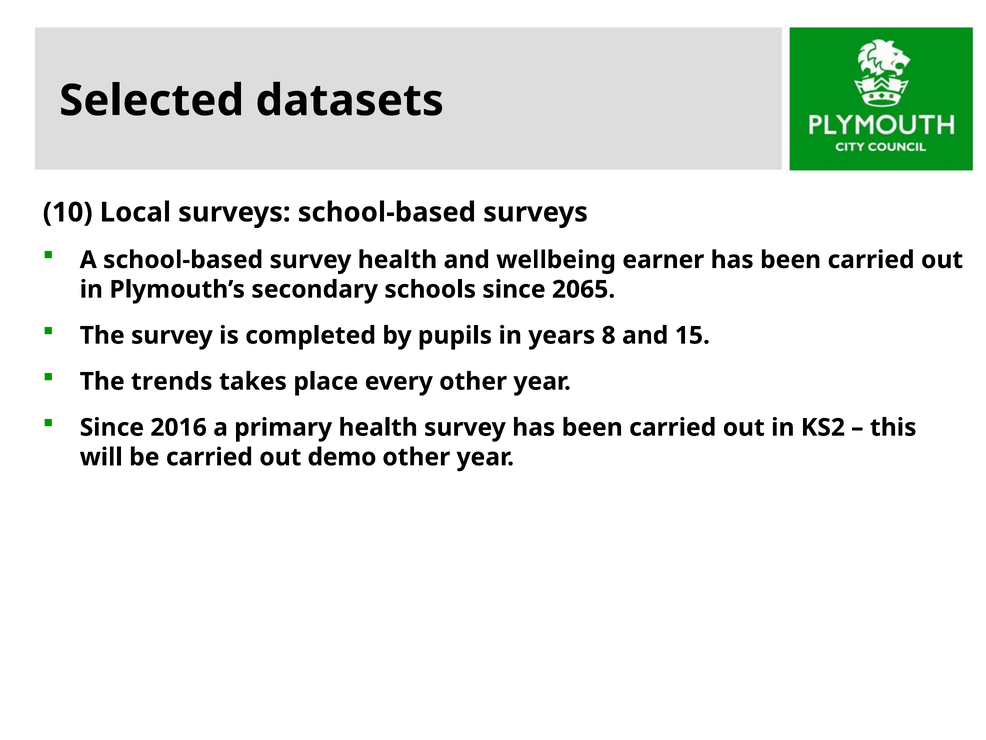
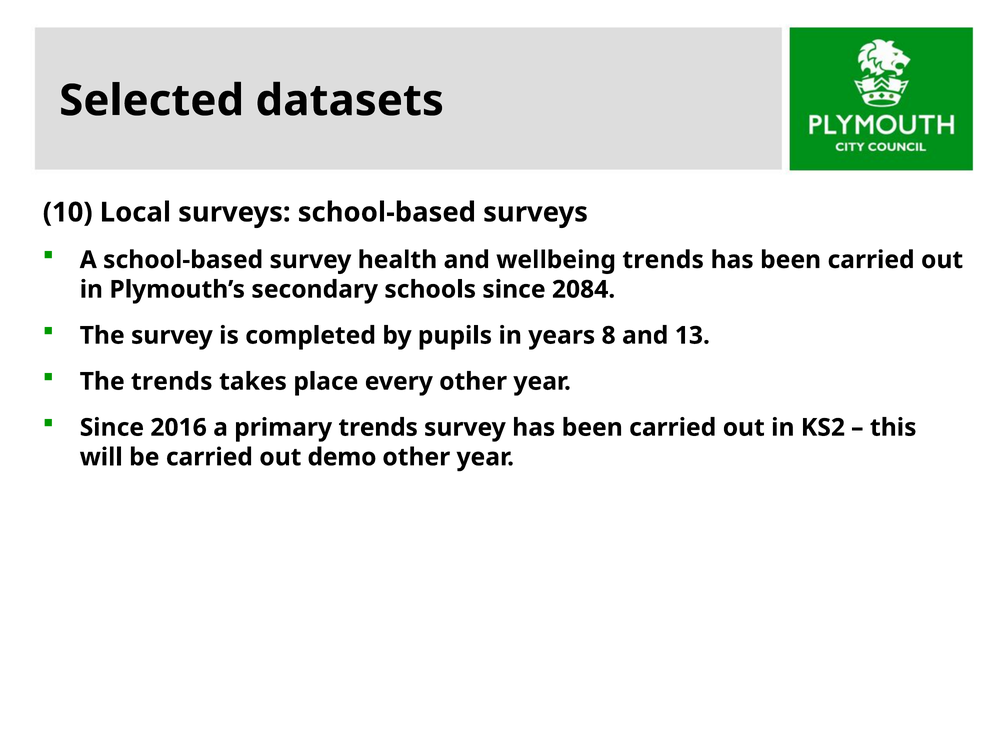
wellbeing earner: earner -> trends (663, 260)
2065: 2065 -> 2084 (584, 289)
15: 15 -> 13 (692, 335)
primary health: health -> trends (378, 427)
